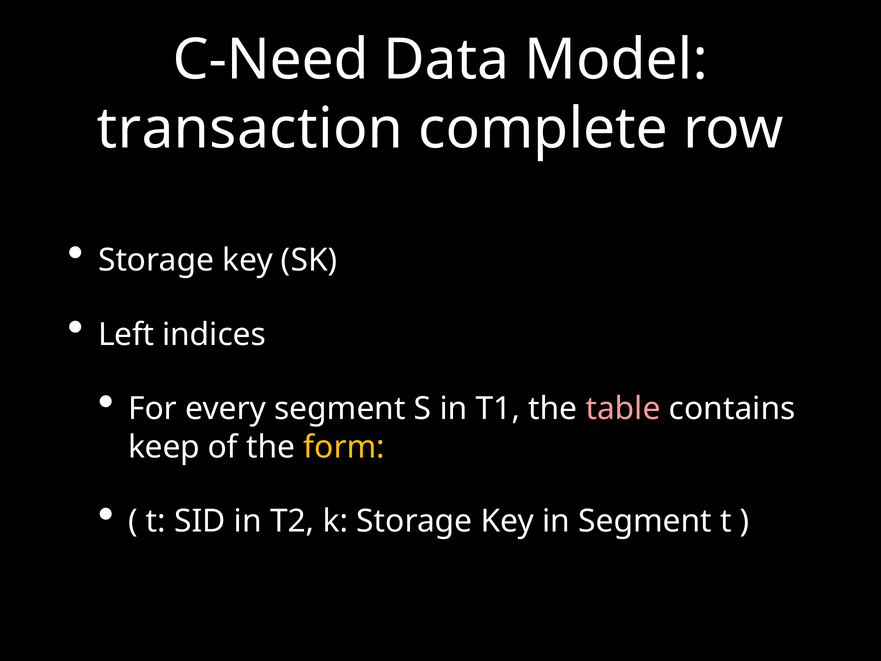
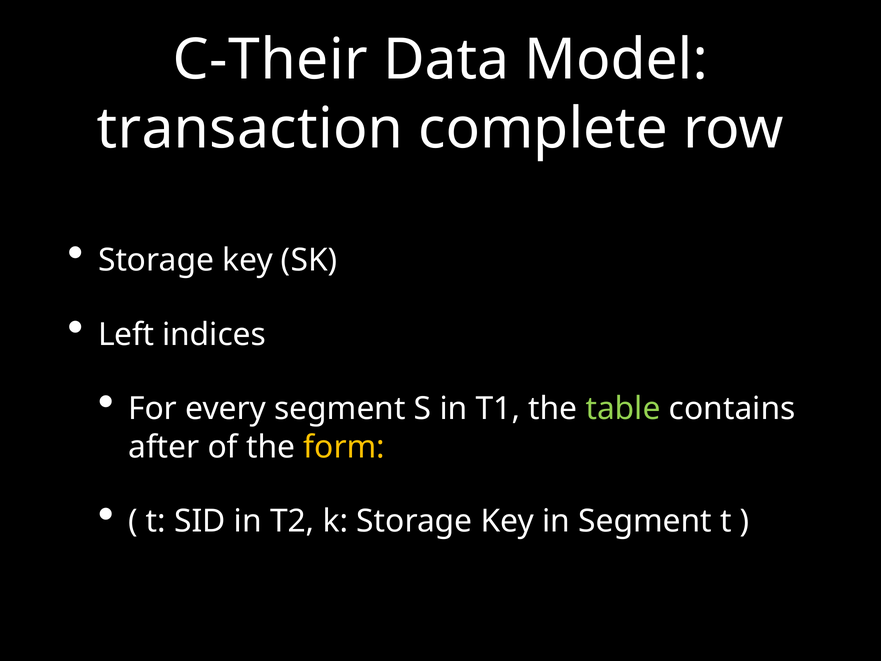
C-Need: C-Need -> C-Their (270, 60)
table colour: pink -> light green (623, 409)
keep: keep -> after (164, 447)
